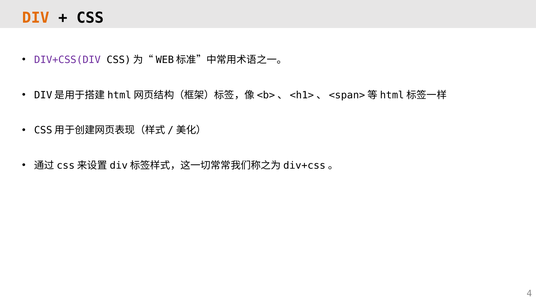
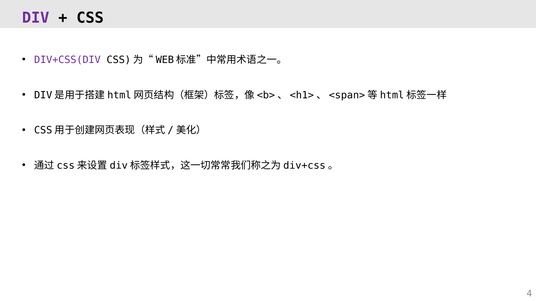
DIV colour: orange -> purple (36, 18)
